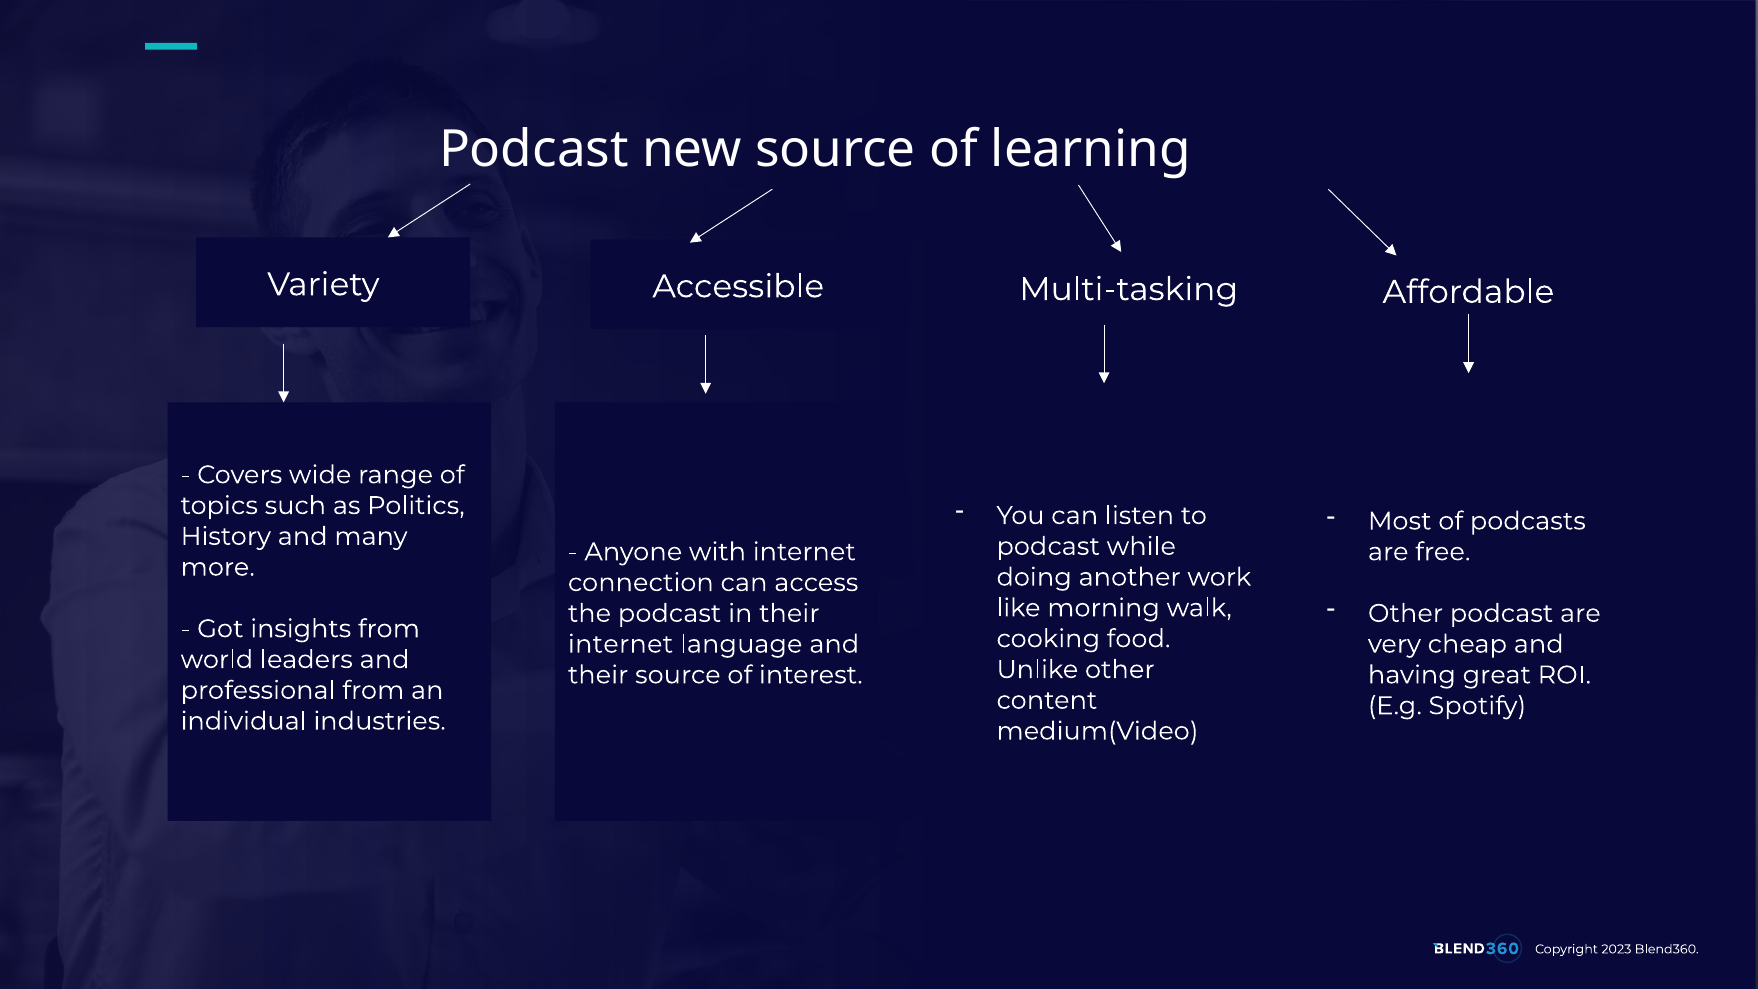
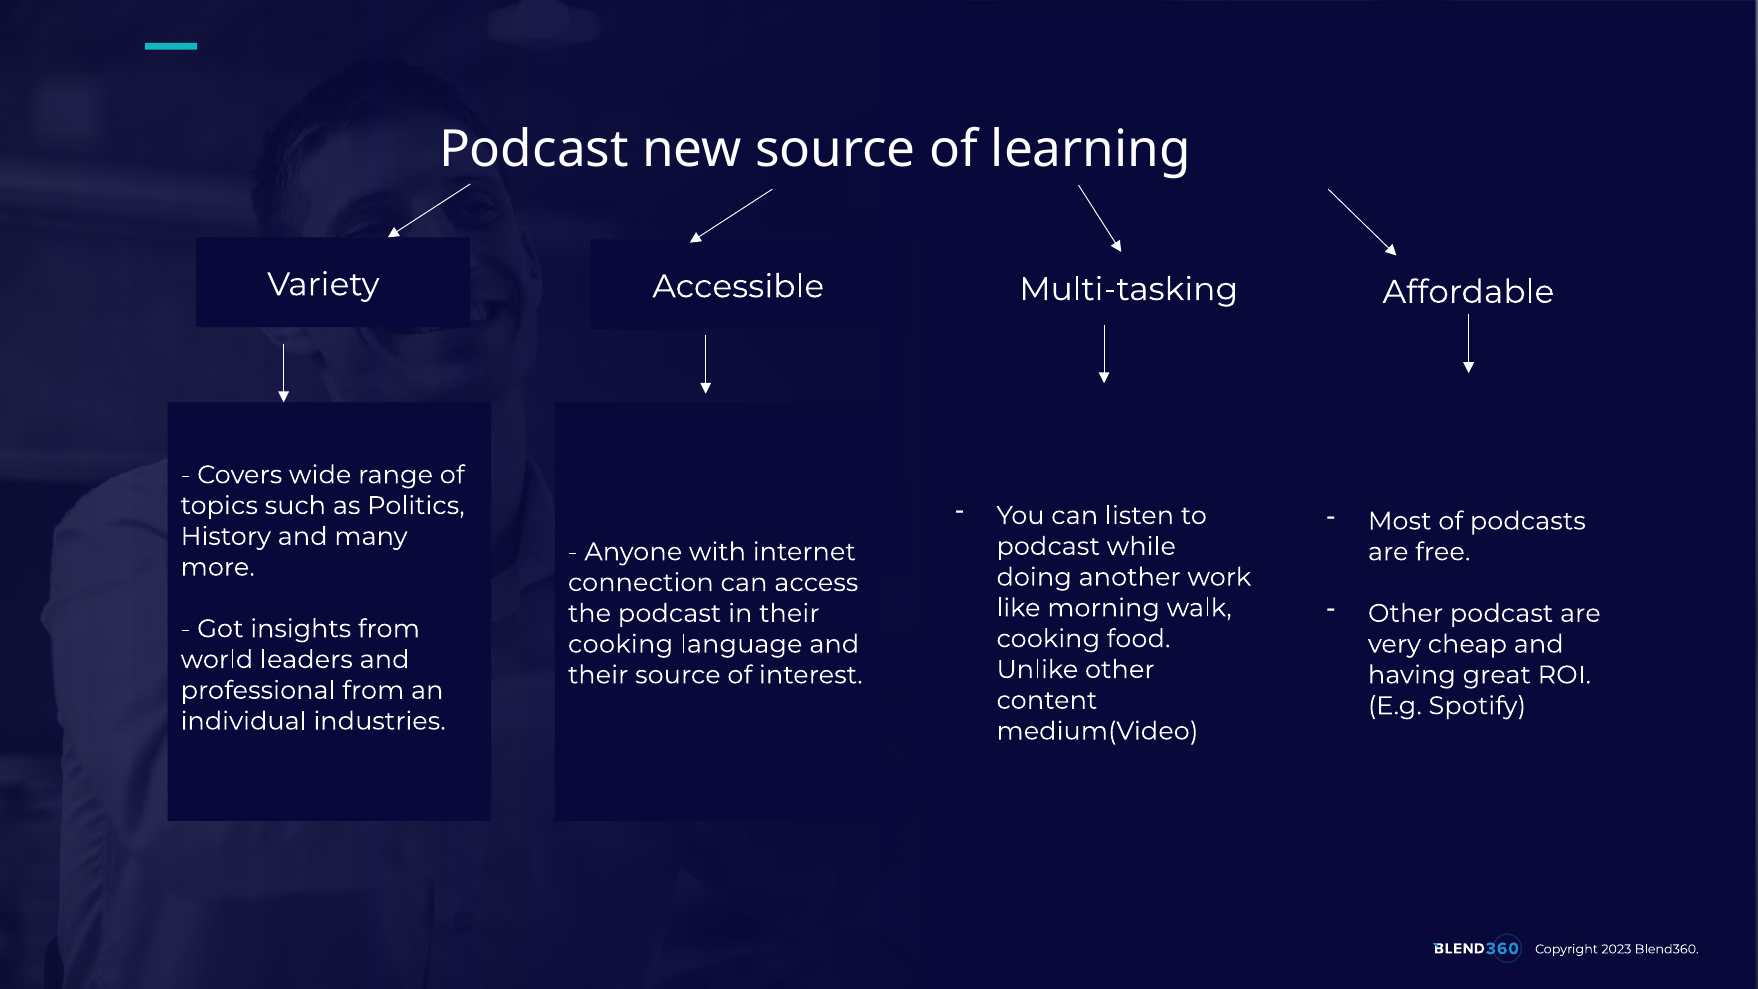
internet: internet -> cooking (621, 644)
